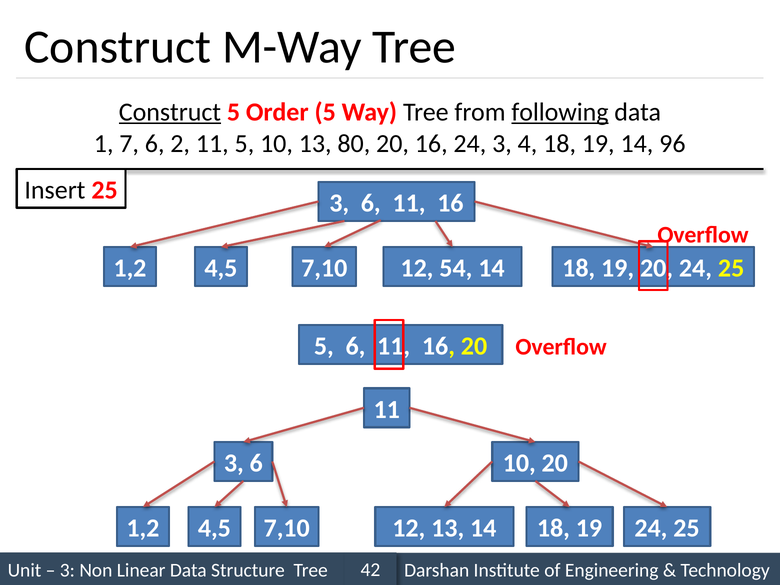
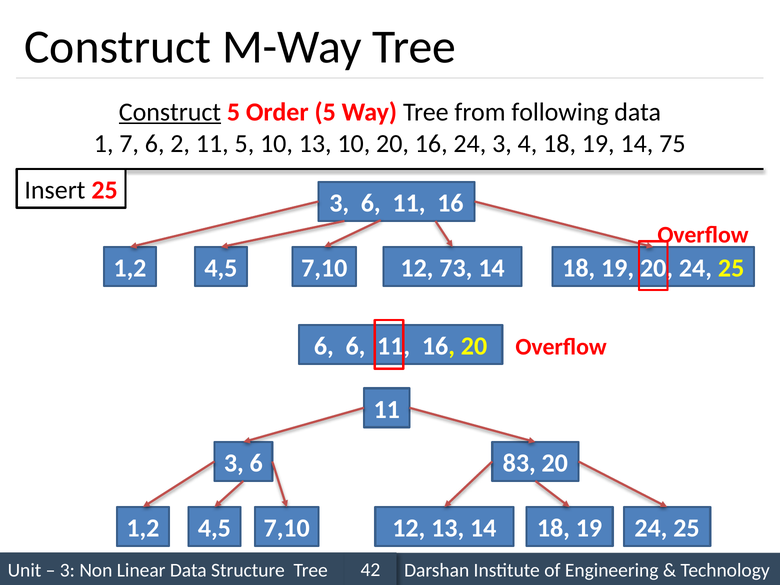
following underline: present -> none (560, 112)
13 80: 80 -> 10 (354, 143)
96: 96 -> 75 (672, 143)
54: 54 -> 73 (456, 268)
5: 5 -> 6 (324, 346)
6 10: 10 -> 83 (519, 463)
